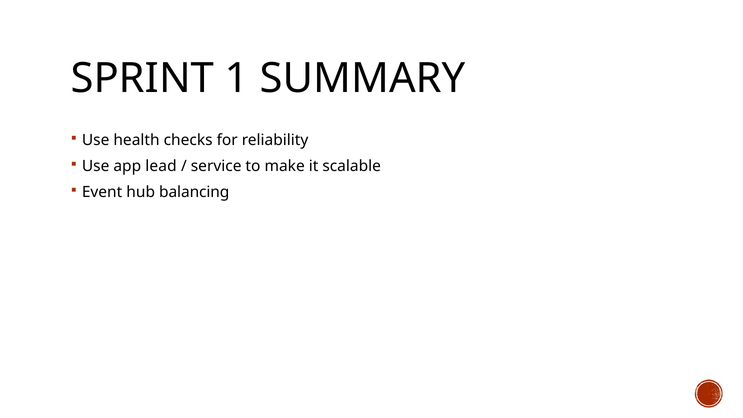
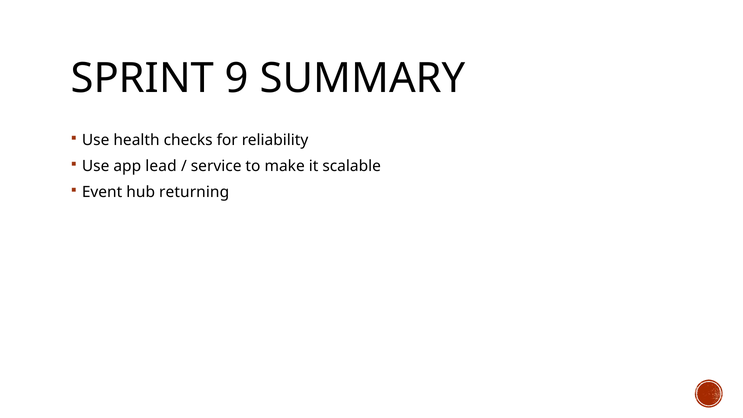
1: 1 -> 9 (237, 78)
balancing: balancing -> returning (194, 192)
